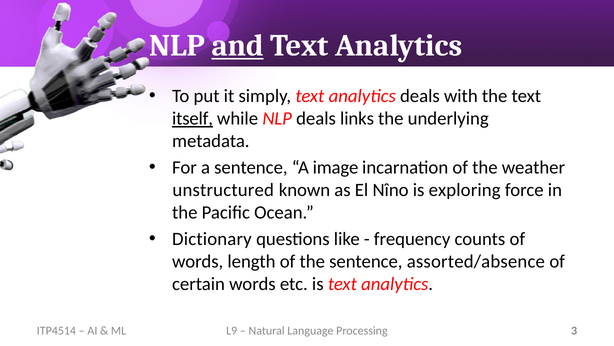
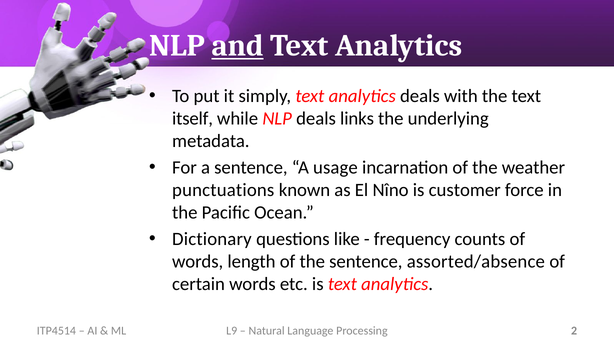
itself underline: present -> none (193, 118)
image: image -> usage (335, 167)
unstructured: unstructured -> punctuations (223, 190)
exploring: exploring -> customer (465, 190)
3: 3 -> 2 (574, 330)
